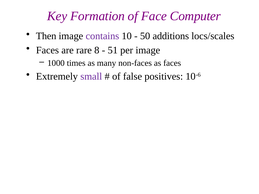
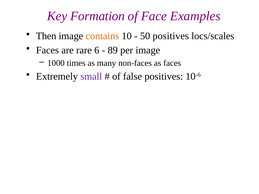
Computer: Computer -> Examples (195, 16)
contains colour: purple -> orange (102, 36)
50 additions: additions -> positives (171, 36)
8: 8 -> 6 (97, 50)
51: 51 -> 89 (113, 50)
